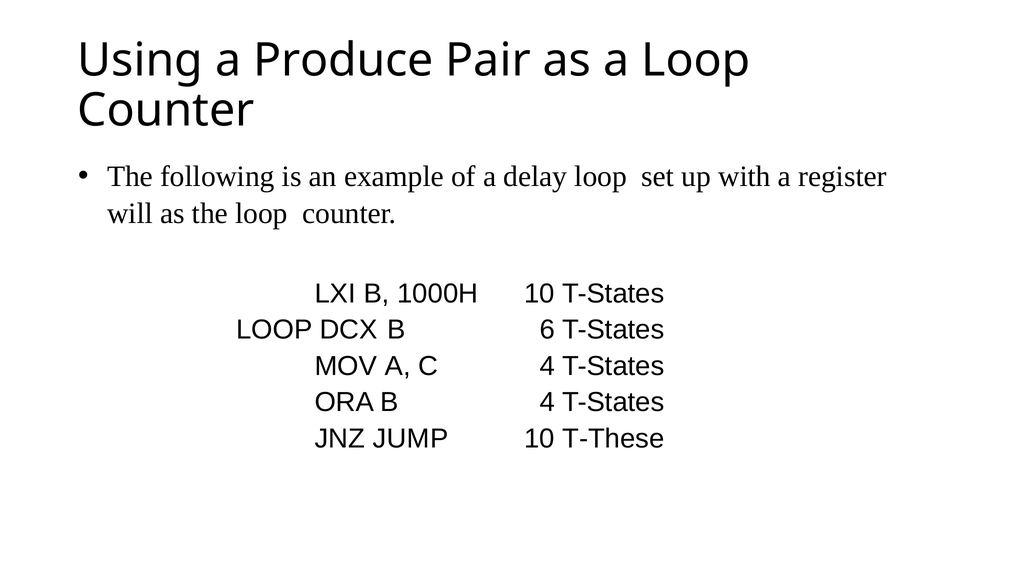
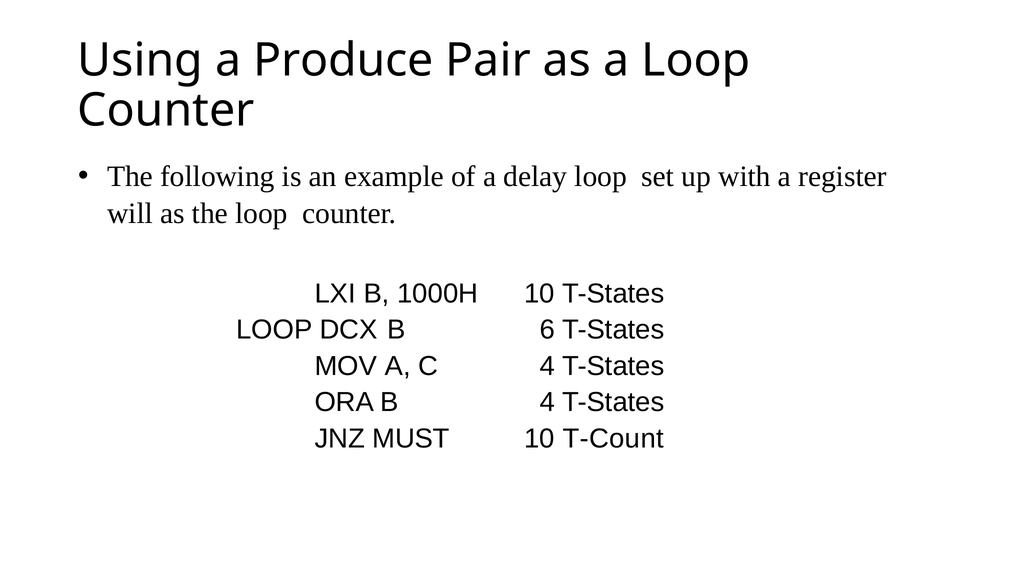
JUMP: JUMP -> MUST (411, 439)
T-These: T-These -> T-Count (613, 439)
